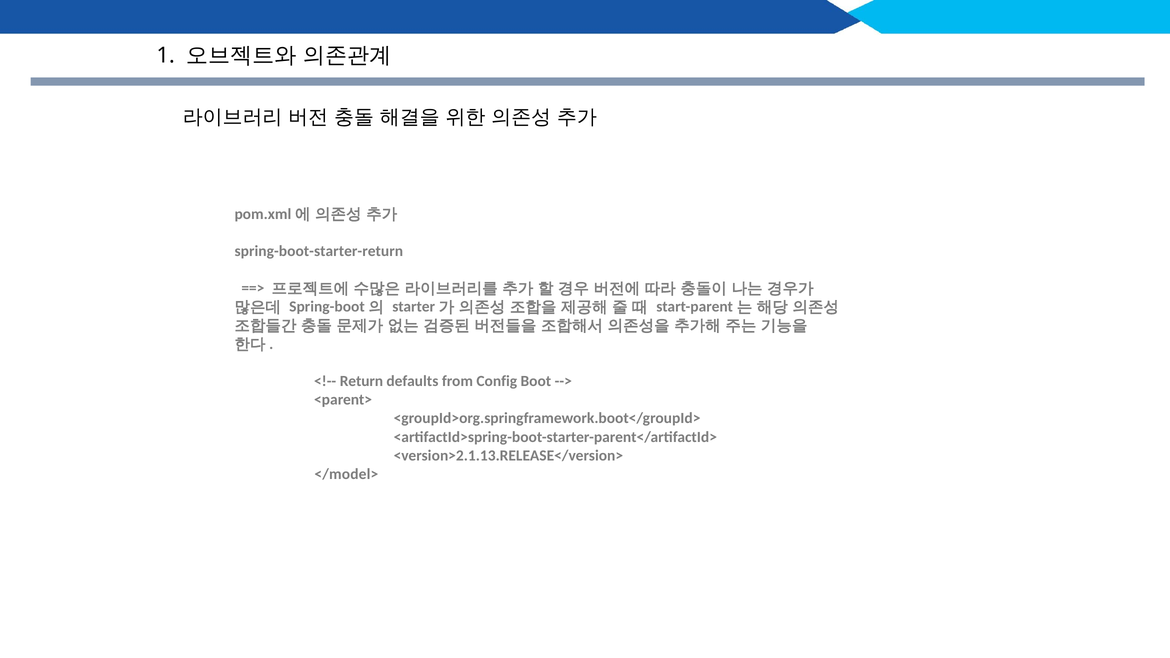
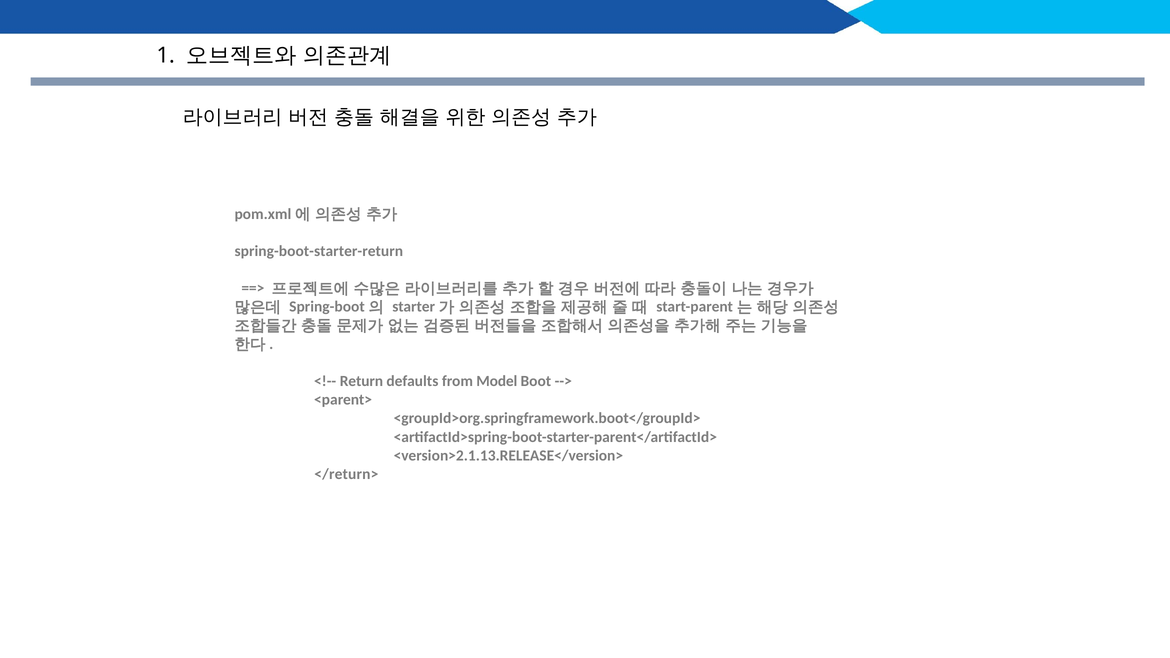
Config: Config -> Model (497, 381)
</model>: </model> -> </return> (346, 474)
